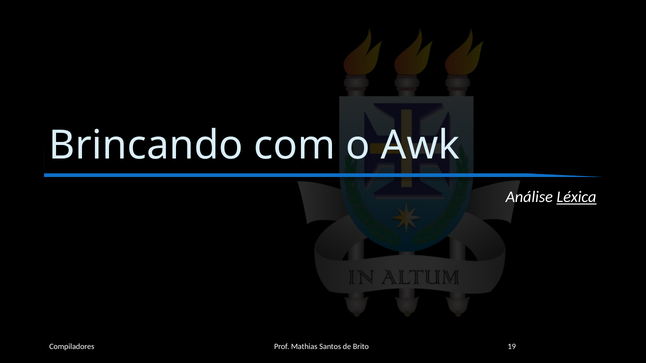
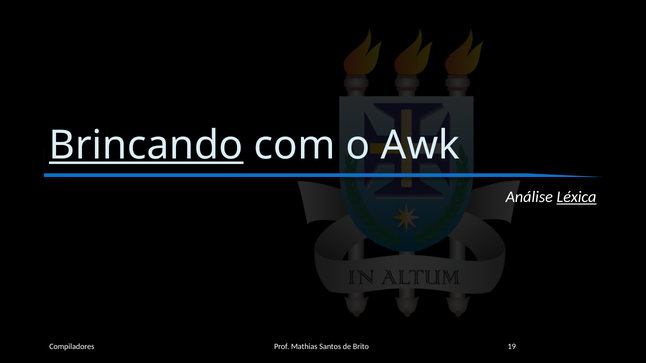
Brincando underline: none -> present (146, 146)
